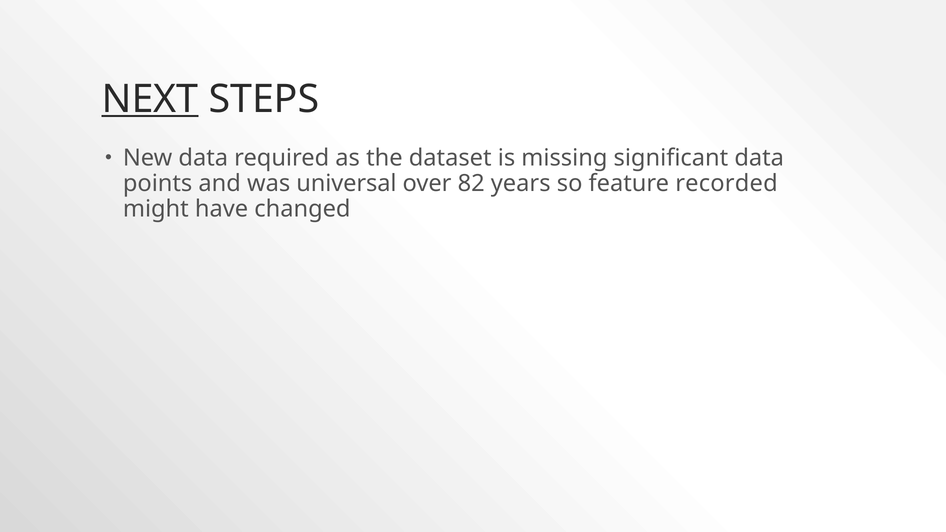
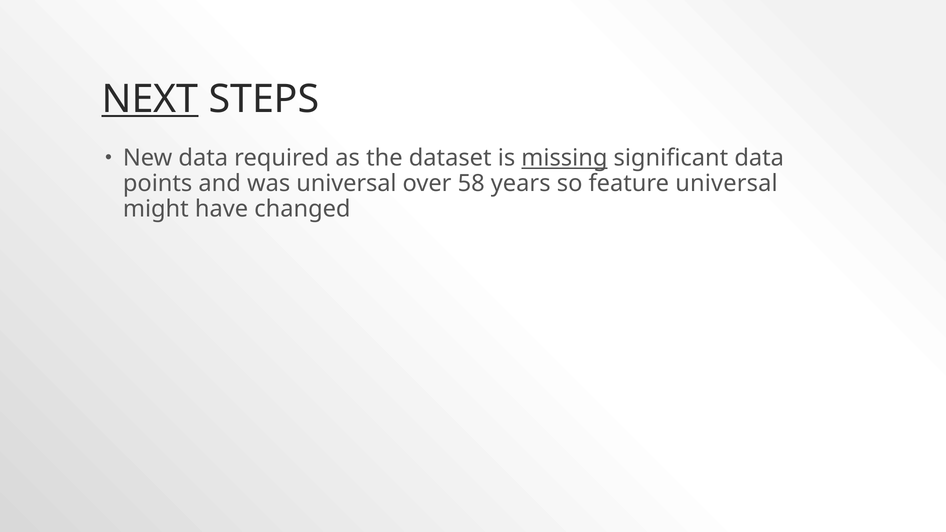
missing underline: none -> present (564, 158)
82: 82 -> 58 (471, 184)
feature recorded: recorded -> universal (726, 184)
